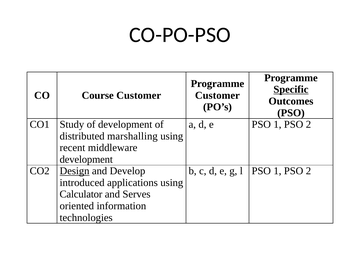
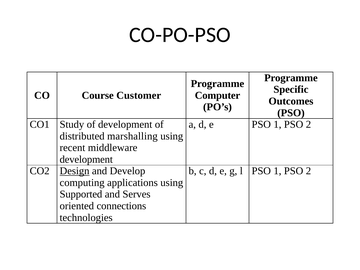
Specific underline: present -> none (291, 90)
Customer: Customer -> Computer (218, 95)
introduced: introduced -> computing (82, 183)
Calculator: Calculator -> Supported (81, 194)
information: information -> connections (121, 206)
